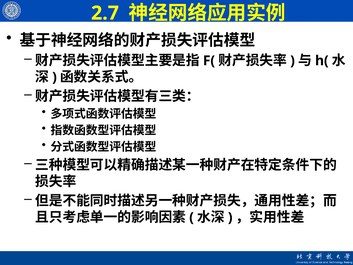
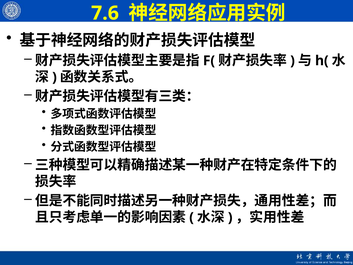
2.7: 2.7 -> 7.6 (105, 13)
